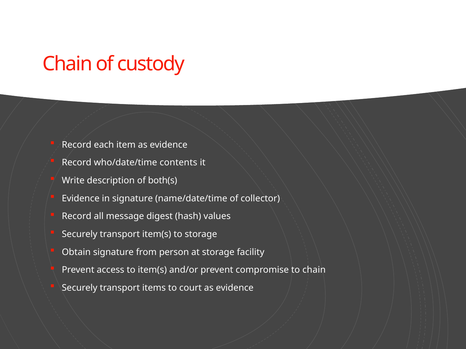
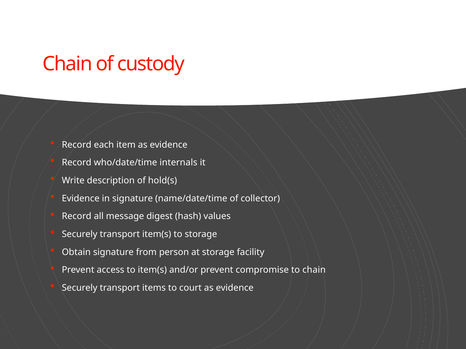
contents: contents -> internals (178, 163)
both(s: both(s -> hold(s (163, 181)
